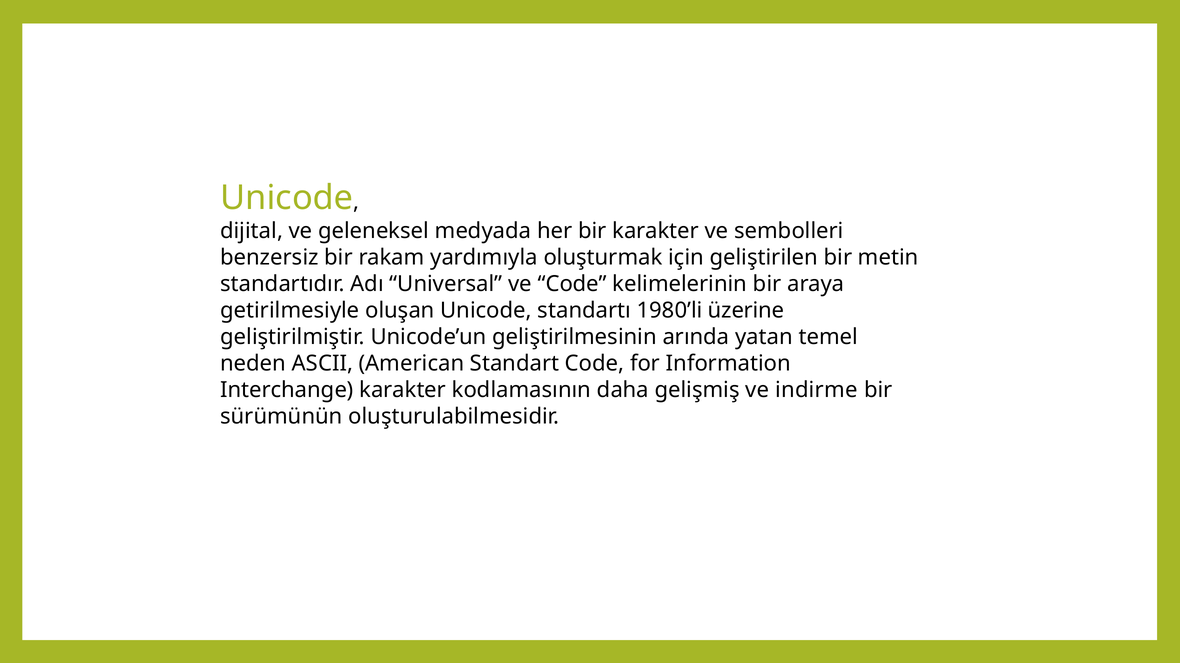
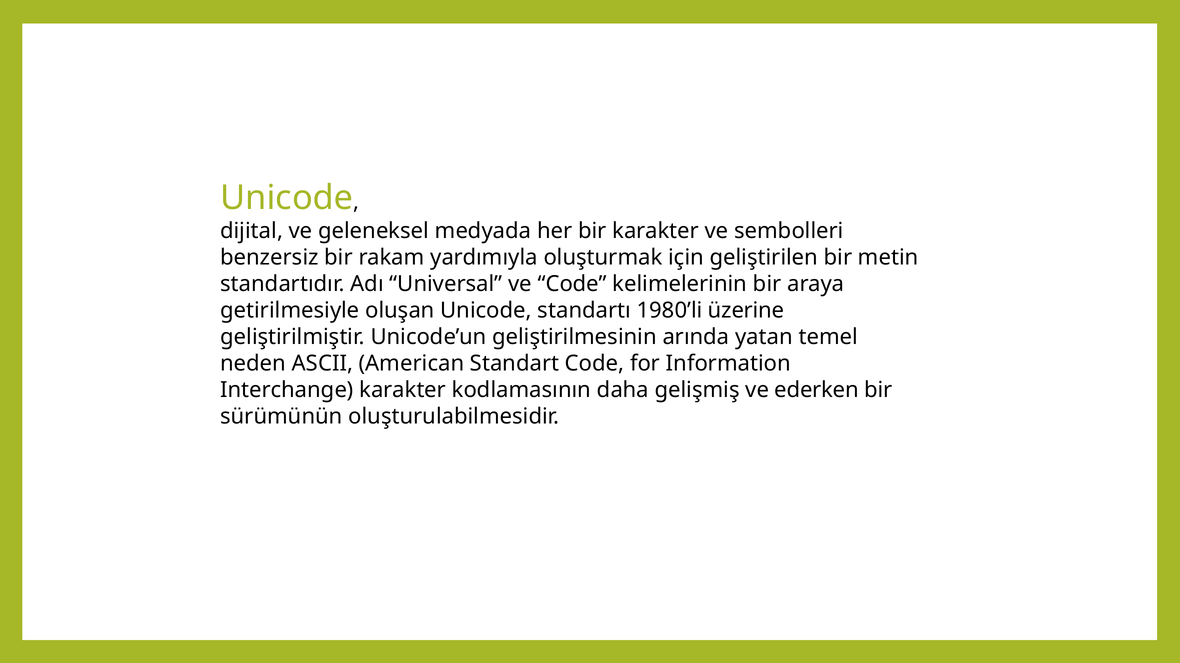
indirme: indirme -> ederken (817, 390)
